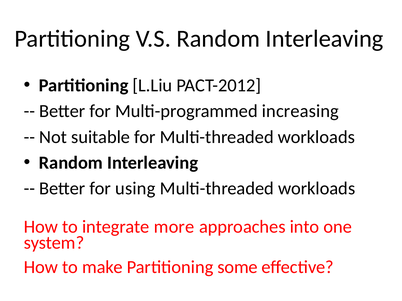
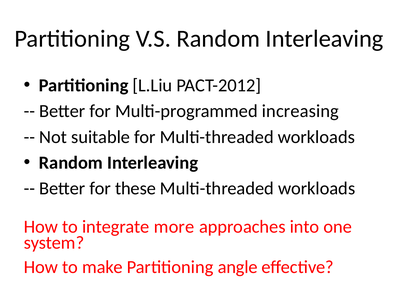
using: using -> these (135, 189)
some: some -> angle (238, 268)
